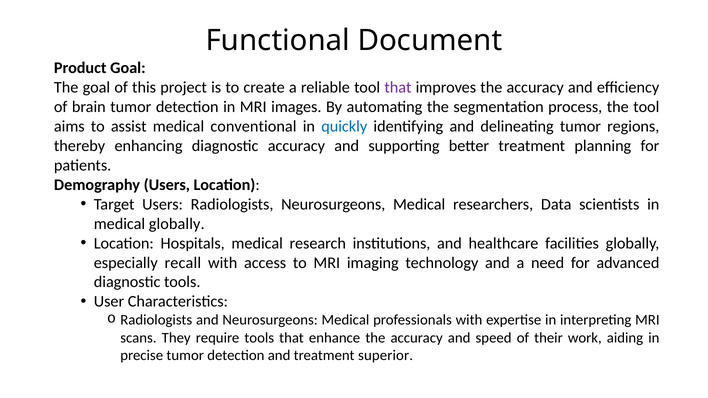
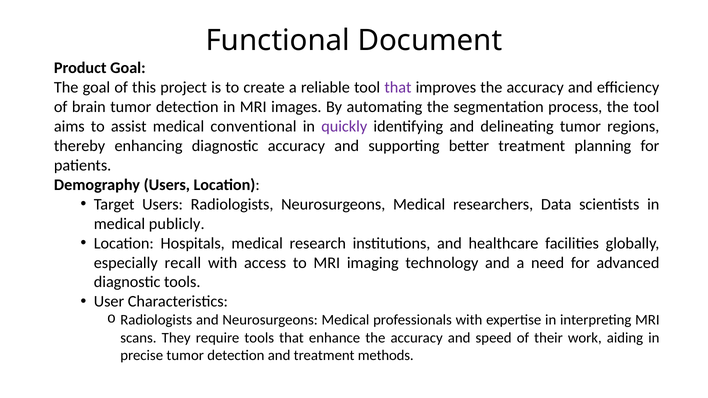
quickly colour: blue -> purple (344, 127)
medical globally: globally -> publicly (177, 224)
superior: superior -> methods (386, 356)
